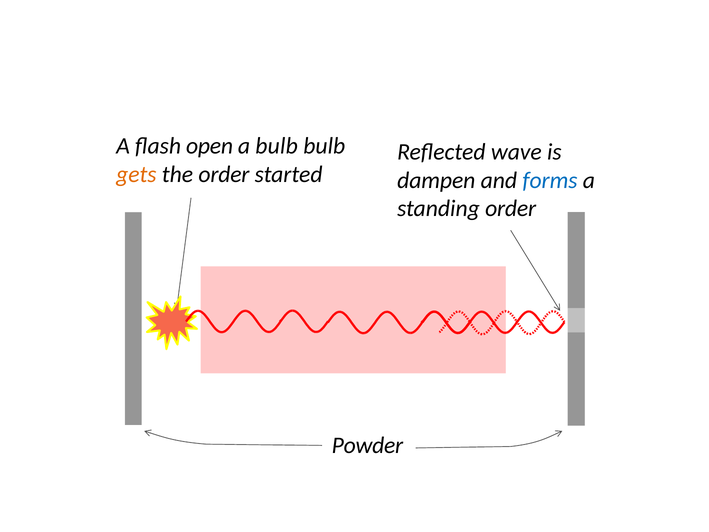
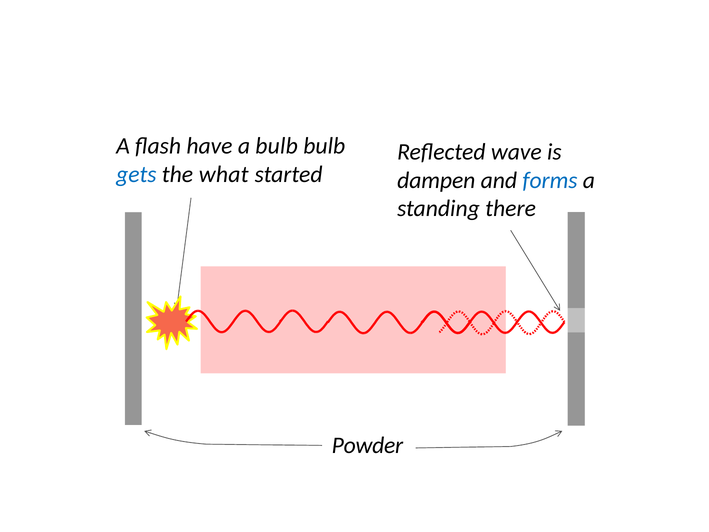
open: open -> have (209, 146)
gets colour: orange -> blue (136, 174)
the order: order -> what (224, 174)
standing order: order -> there (511, 208)
